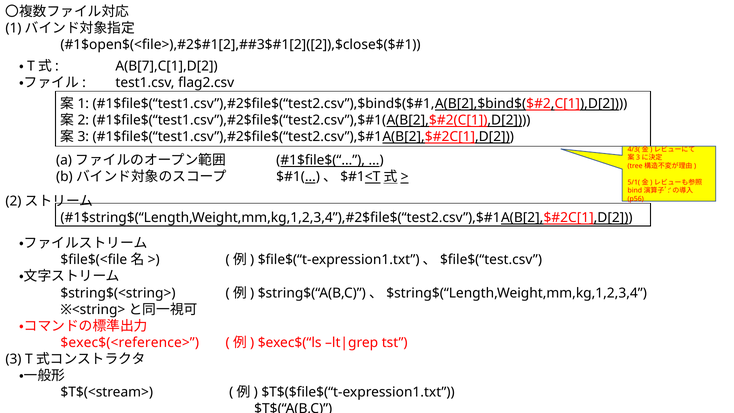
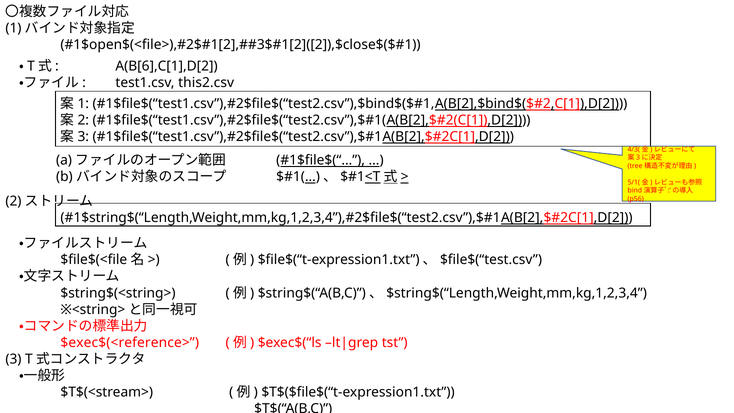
A(B[7],C[1],D[2: A(B[7],C[1],D[2 -> A(B[6],C[1],D[2 (167, 66)
flag2.csv: flag2.csv -> this2.csv (206, 83)
